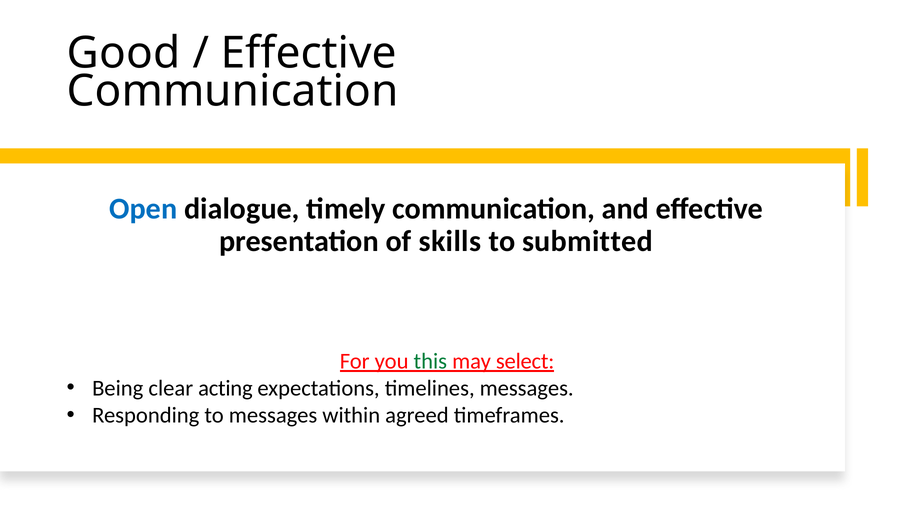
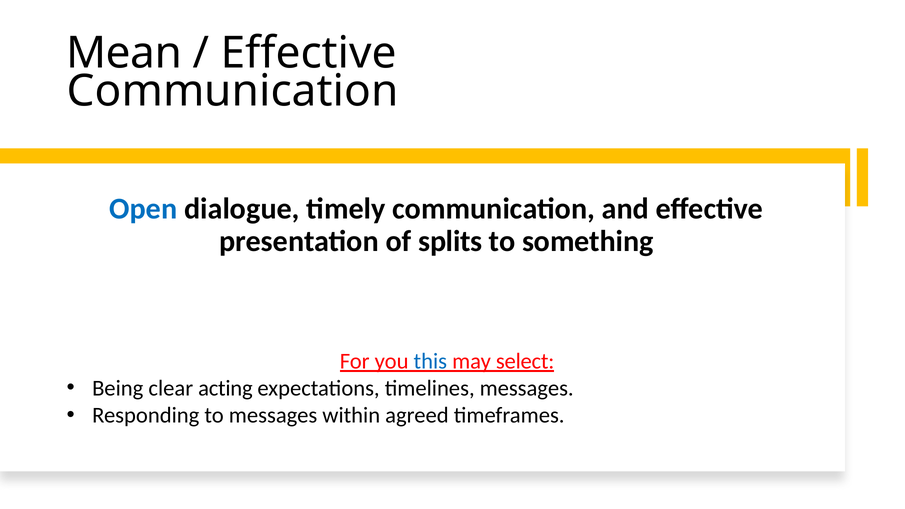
Good: Good -> Mean (124, 53)
skills: skills -> splits (450, 241)
submitted: submitted -> something (588, 241)
this colour: green -> blue (430, 361)
